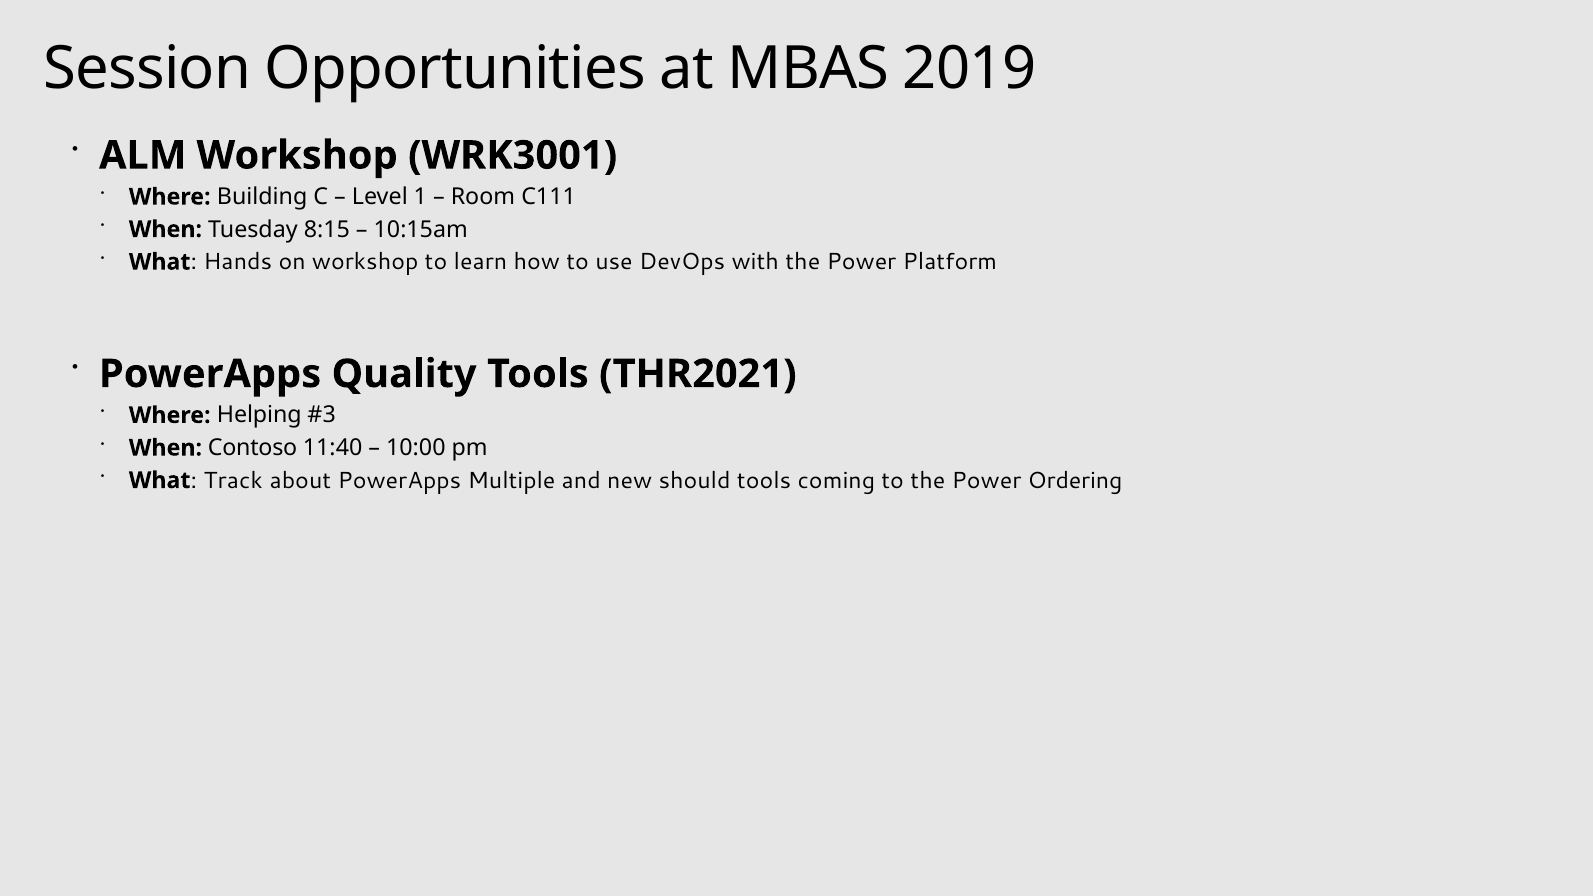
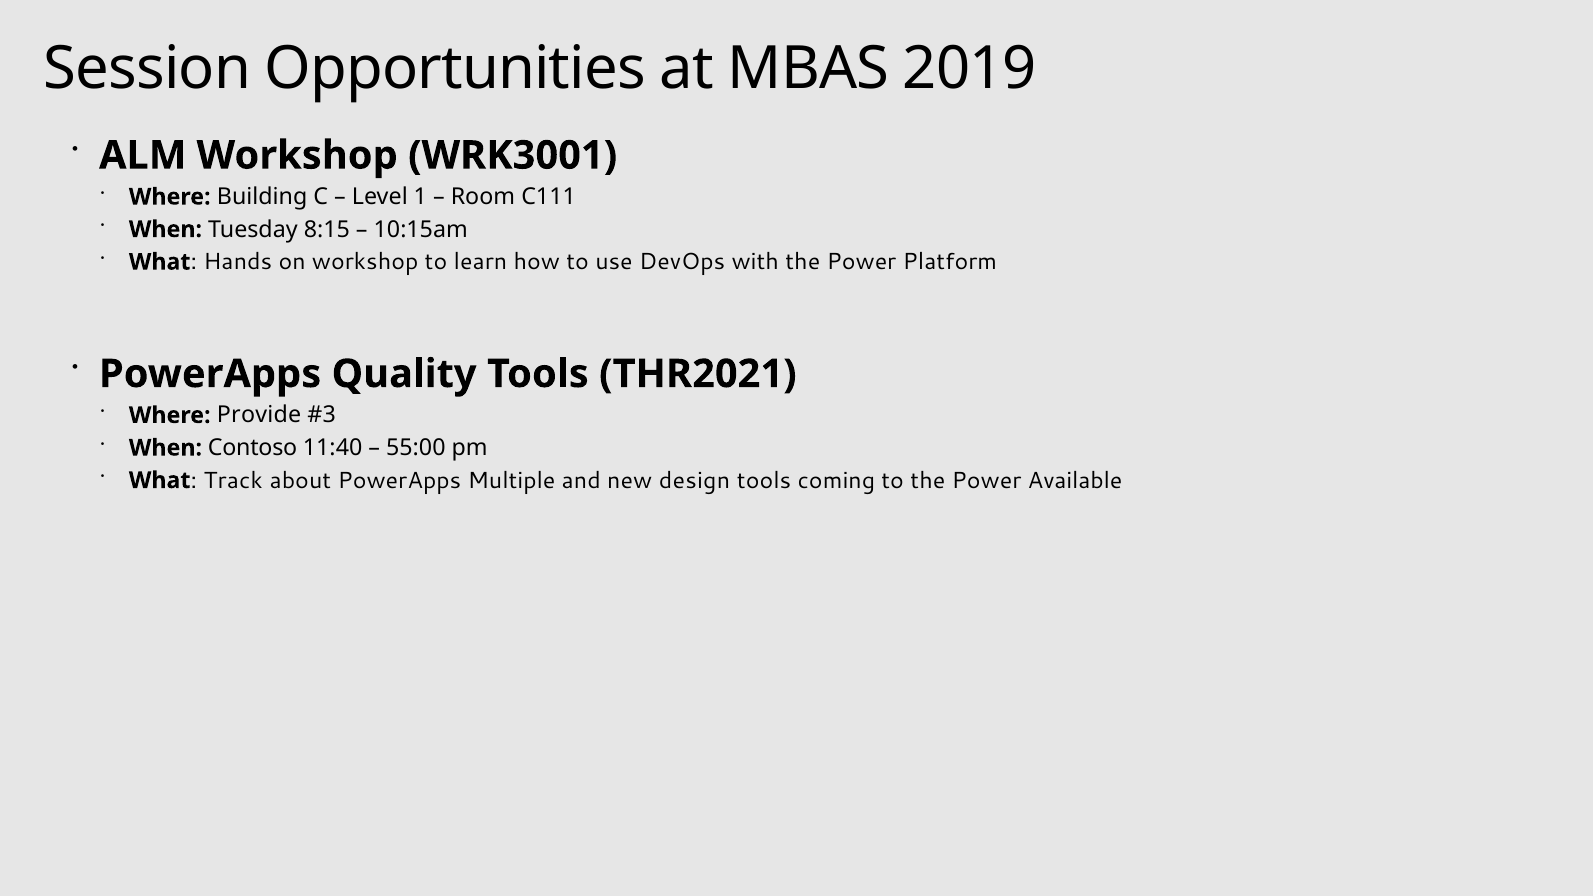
Helping: Helping -> Provide (259, 415)
10:00: 10:00 -> 55:00 (416, 448)
should: should -> design (694, 480)
Ordering: Ordering -> Available (1075, 480)
